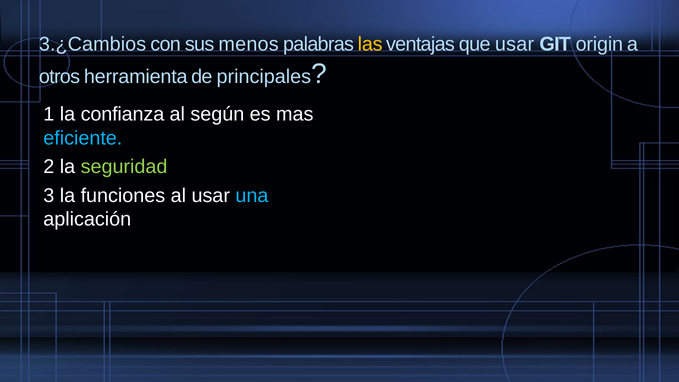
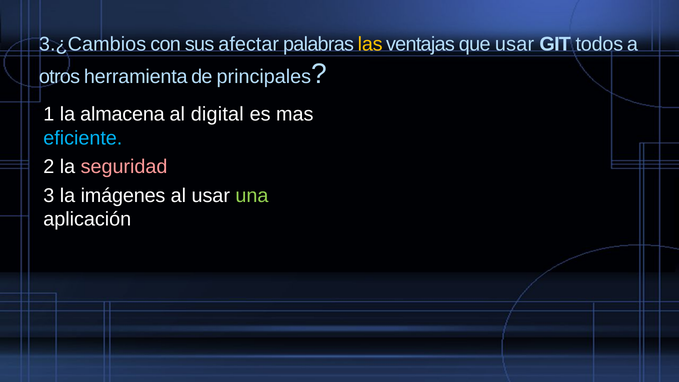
menos: menos -> afectar (249, 44)
origin: origin -> todos (599, 44)
confianza: confianza -> almacena (122, 114)
según: según -> digital (217, 114)
seguridad colour: light green -> pink (124, 167)
funciones: funciones -> imágenes (123, 196)
una colour: light blue -> light green (252, 196)
